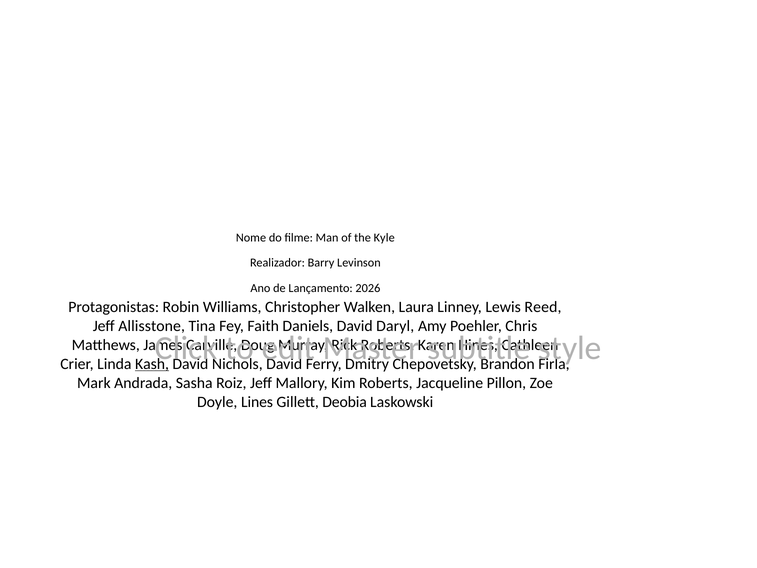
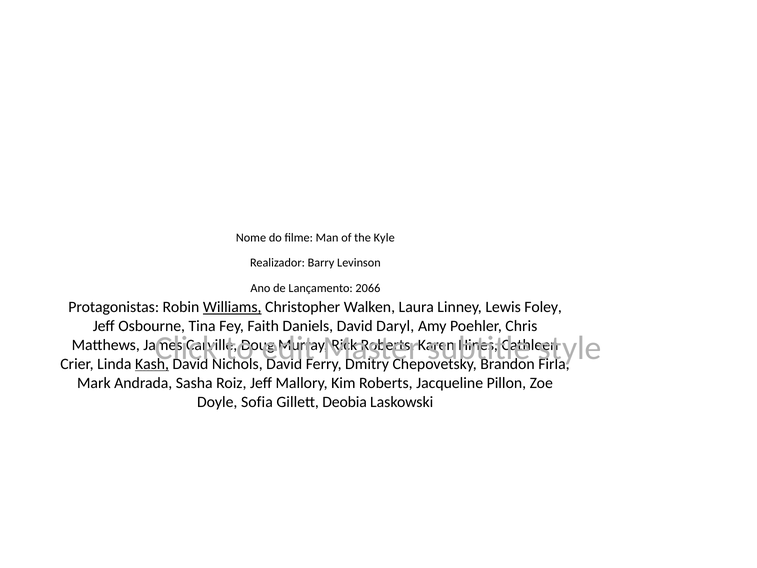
2026: 2026 -> 2066 (368, 288)
Williams underline: none -> present (232, 307)
Reed: Reed -> Foley (543, 307)
Allisstone: Allisstone -> Osbourne (152, 326)
Lines: Lines -> Sofia (257, 402)
